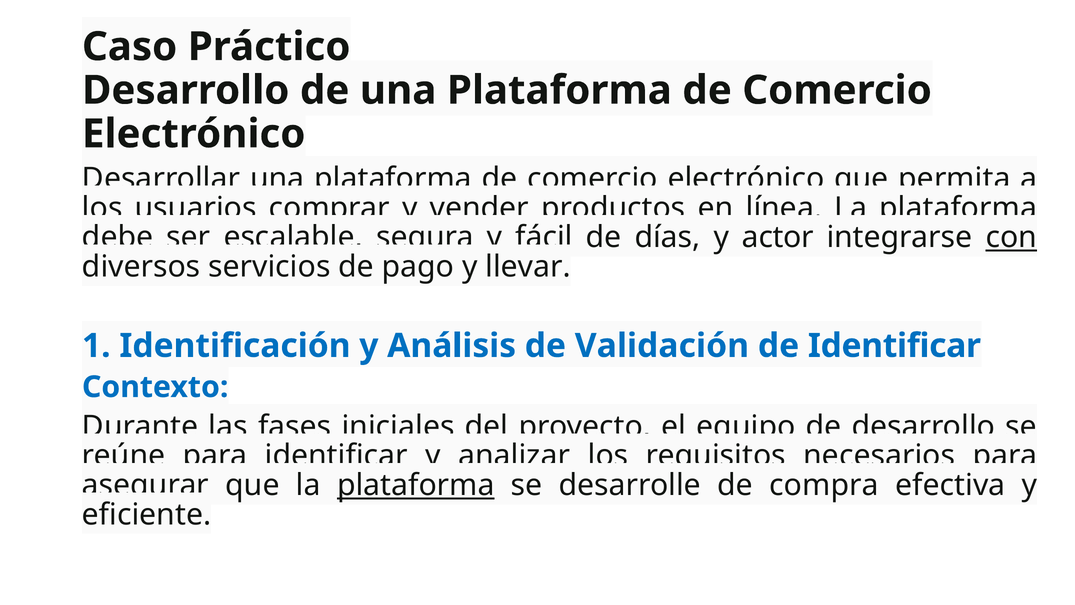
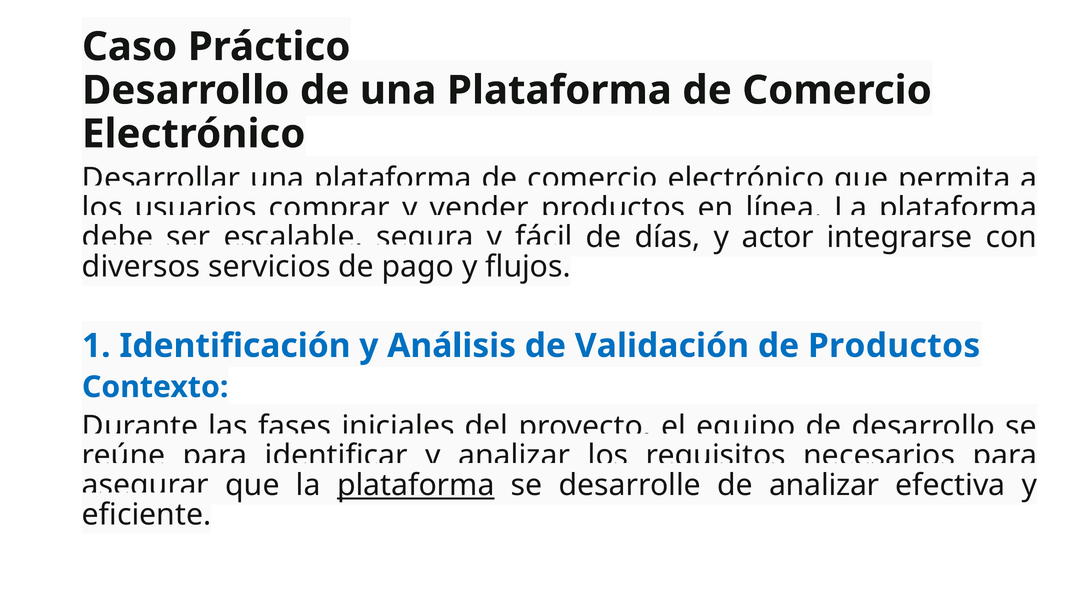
con underline: present -> none (1011, 237)
llevar: llevar -> flujos (528, 267)
de Identificar: Identificar -> Productos (894, 346)
de compra: compra -> analizar (824, 485)
